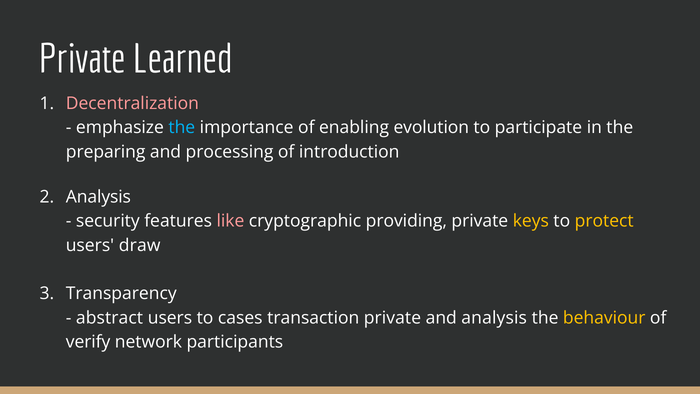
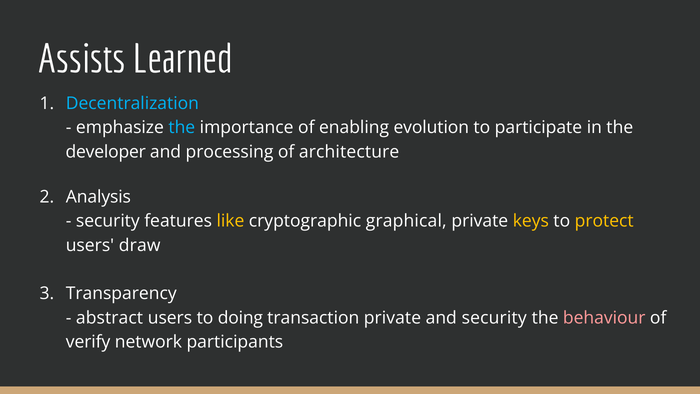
Private: Private -> Assists (82, 59)
Decentralization colour: pink -> light blue (132, 103)
preparing: preparing -> developer (106, 152)
introduction: introduction -> architecture (349, 152)
like colour: pink -> yellow (230, 221)
providing: providing -> graphical (406, 221)
cases: cases -> doing (240, 318)
and analysis: analysis -> security (494, 318)
behaviour colour: yellow -> pink (604, 318)
